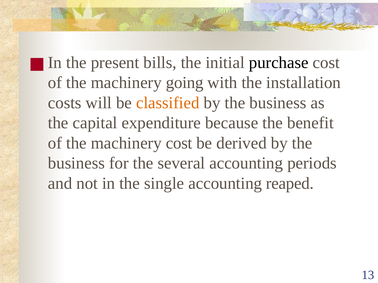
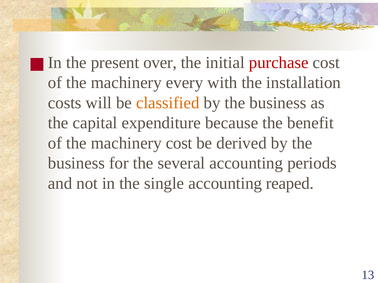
bills: bills -> over (160, 63)
purchase colour: black -> red (279, 63)
going: going -> every (185, 83)
